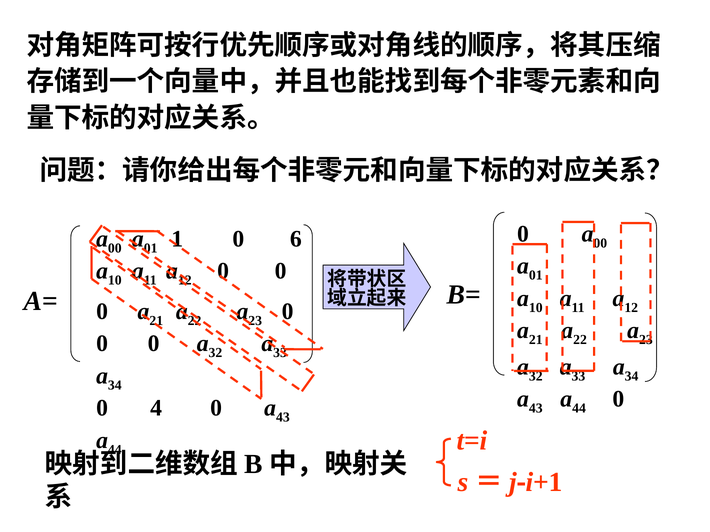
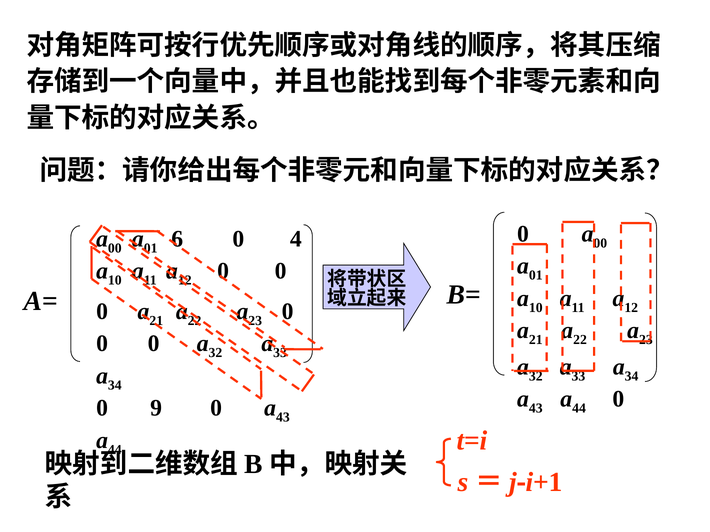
1: 1 -> 6 (177, 239)
6: 6 -> 4 (296, 239)
4: 4 -> 9 (156, 409)
